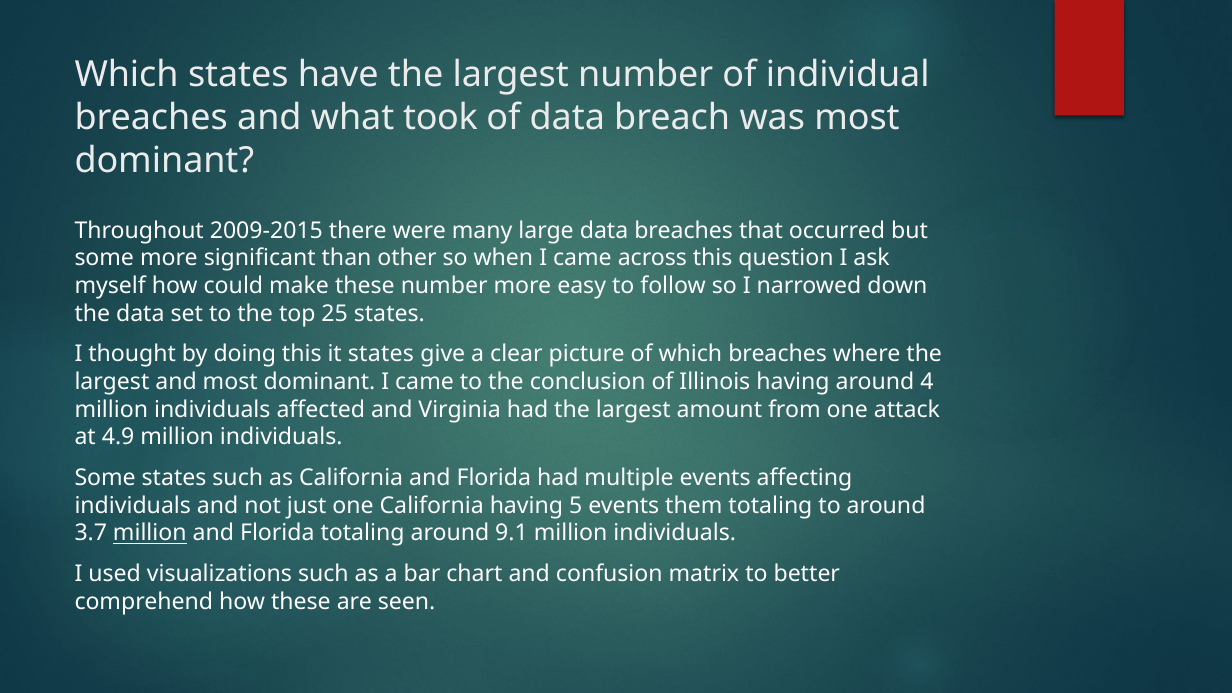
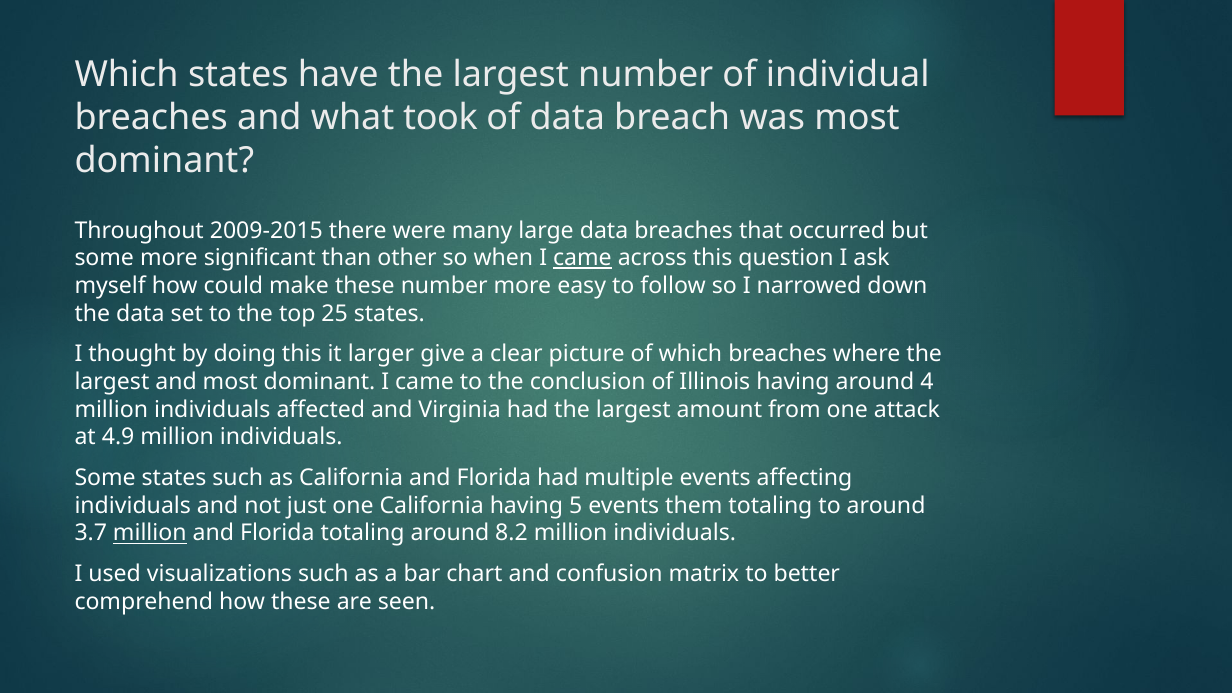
came underline: none -> present (582, 258)
it states: states -> larger (381, 354)
9.1: 9.1 -> 8.2 (512, 533)
